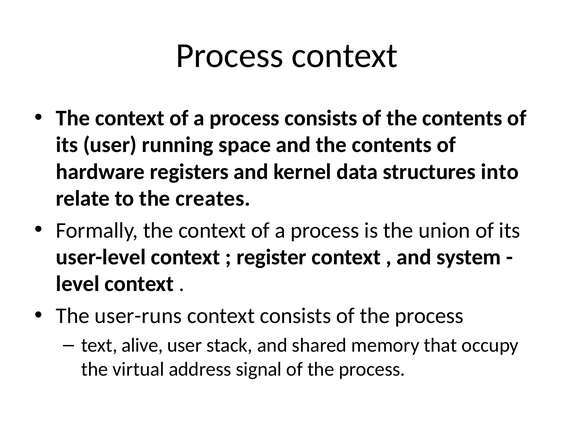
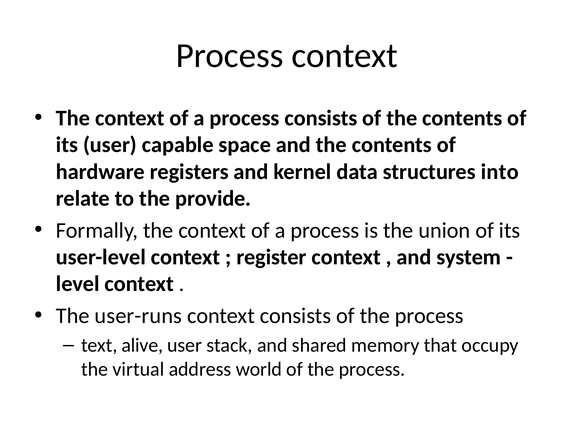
running: running -> capable (178, 145)
creates: creates -> provide (213, 199)
signal: signal -> world (259, 370)
